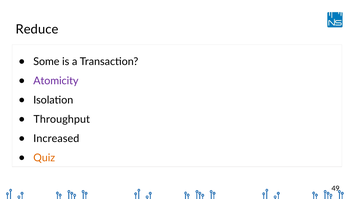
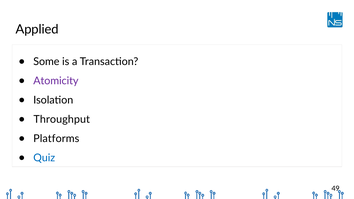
Reduce: Reduce -> Applied (37, 29)
Increased: Increased -> Platforms (56, 139)
Quiz colour: orange -> blue (44, 158)
